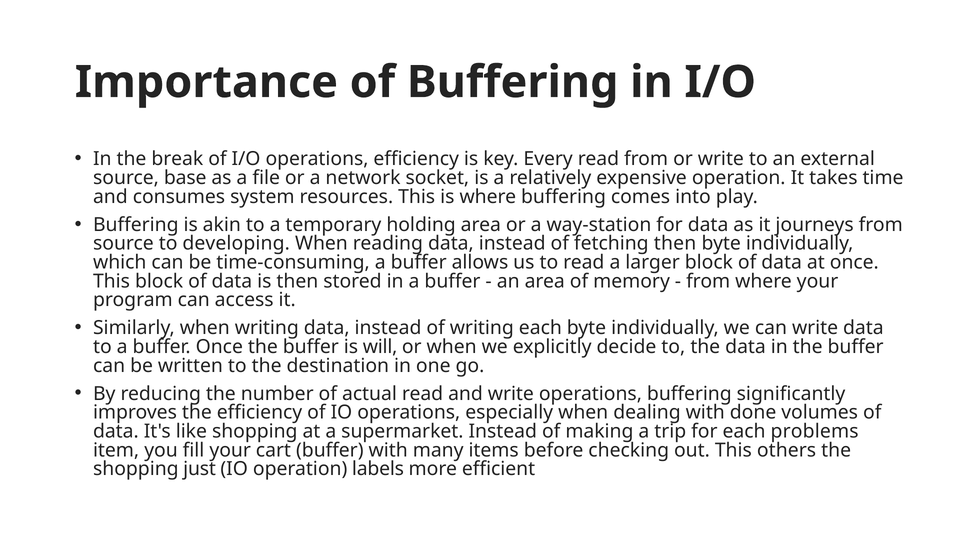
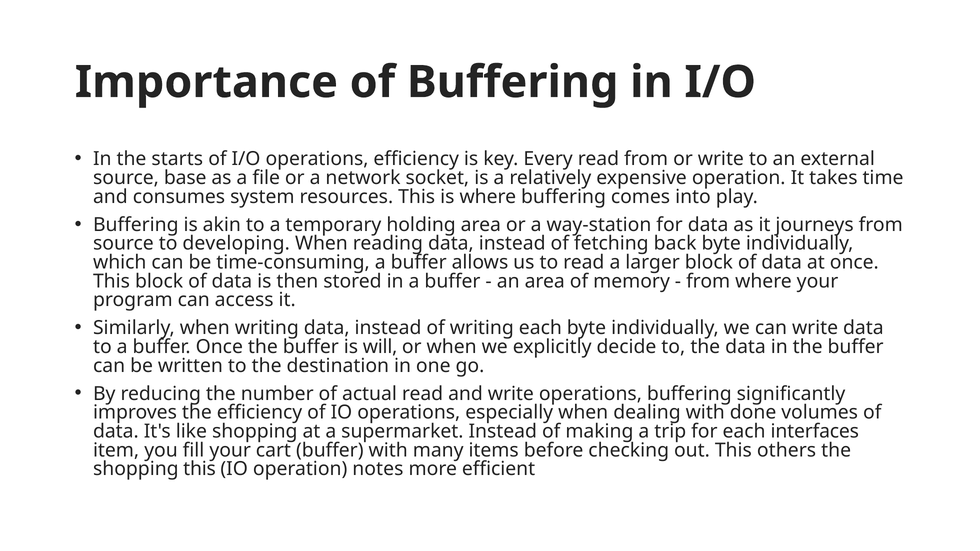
break: break -> starts (177, 159)
fetching then: then -> back (675, 244)
problems: problems -> interfaces (815, 432)
shopping just: just -> this (200, 469)
labels: labels -> notes (378, 469)
